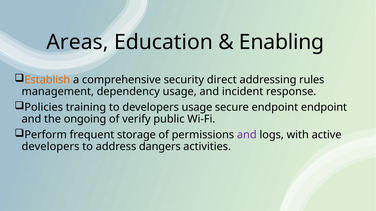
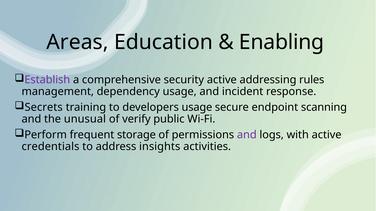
Establish colour: orange -> purple (47, 80)
security direct: direct -> active (222, 80)
Policies: Policies -> Secrets (44, 108)
endpoint endpoint: endpoint -> scanning (324, 108)
ongoing: ongoing -> unusual (85, 119)
developers: developers -> credentials (50, 147)
dangers: dangers -> insights (160, 147)
